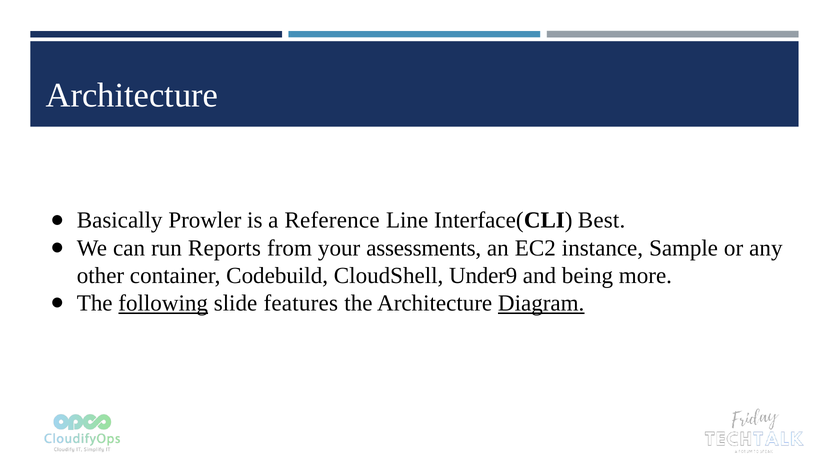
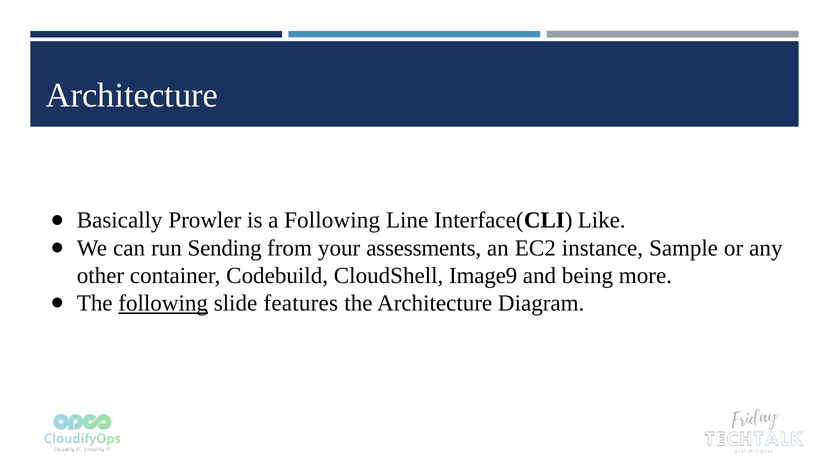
a Reference: Reference -> Following (332, 221)
Best: Best -> Like (602, 221)
Reports: Reports -> Sending (225, 248)
Under9: Under9 -> Image9 (483, 276)
Diagram underline: present -> none (541, 304)
